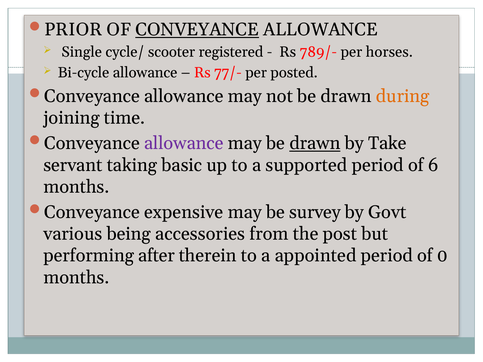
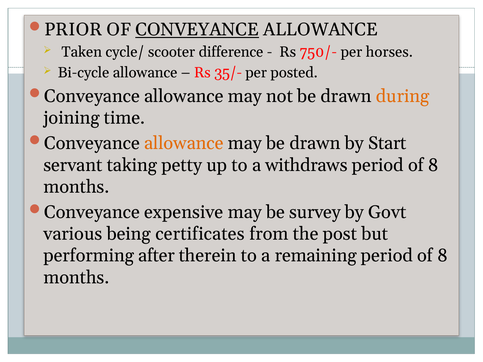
Single: Single -> Taken (82, 52)
registered: registered -> difference (231, 52)
789/-: 789/- -> 750/- (318, 52)
77/-: 77/- -> 35/- (228, 73)
allowance colour: purple -> orange (184, 143)
drawn underline: present -> none (315, 143)
Take: Take -> Start (387, 143)
basic: basic -> petty (182, 165)
supported: supported -> withdraws (306, 165)
6: 6 -> 8 (433, 165)
accessories: accessories -> certificates (200, 234)
appointed: appointed -> remaining (316, 256)
0: 0 -> 8 (442, 256)
